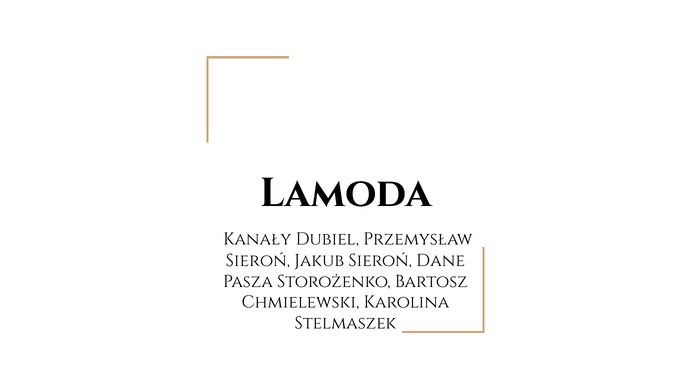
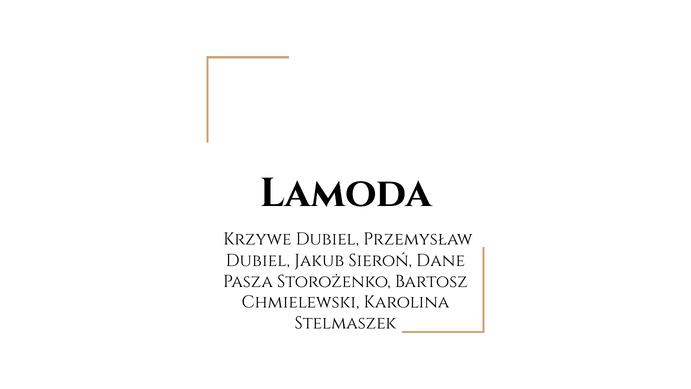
Kanały: Kanały -> Krzywe (257, 239)
Sieroń: Sieroń -> Dubiel (258, 260)
